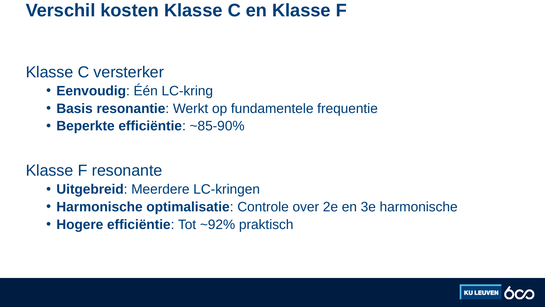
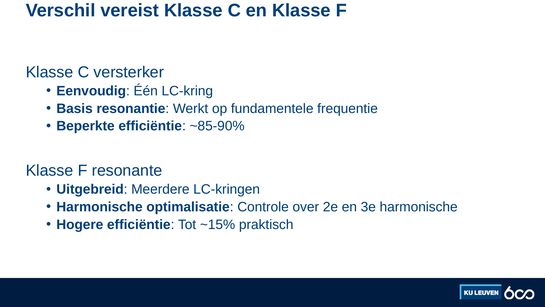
kosten: kosten -> vereist (130, 10)
~92%: ~92% -> ~15% (218, 224)
